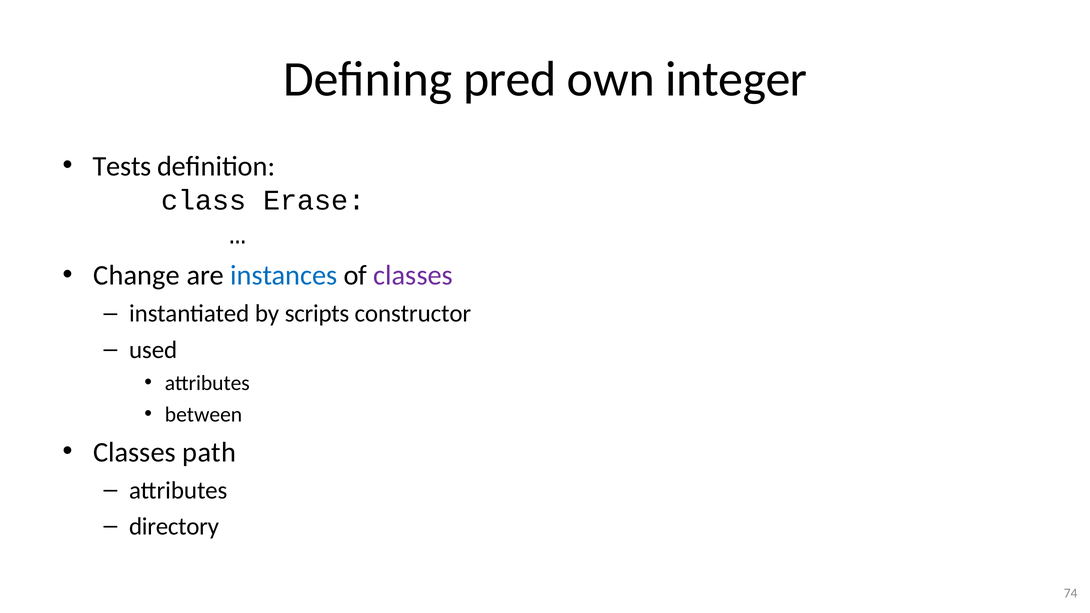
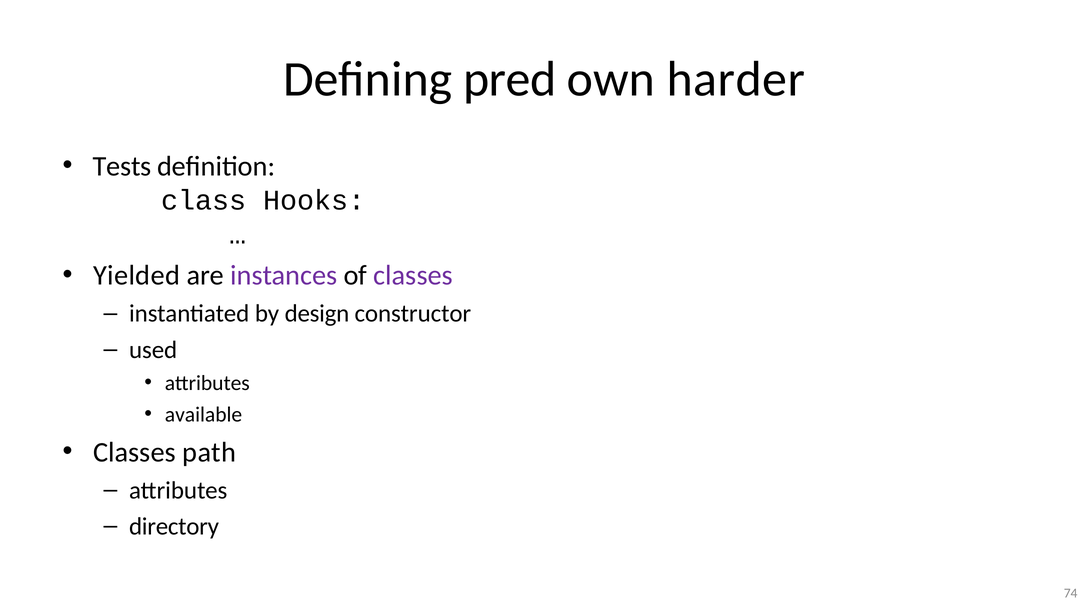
integer: integer -> harder (736, 79)
Erase: Erase -> Hooks (314, 200)
Change: Change -> Yielded (137, 276)
instances colour: blue -> purple (284, 276)
scripts: scripts -> design (317, 314)
between: between -> available (204, 415)
